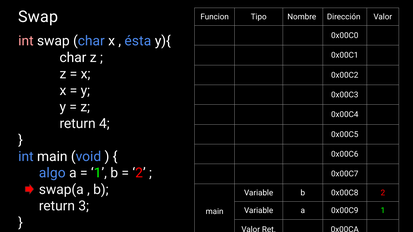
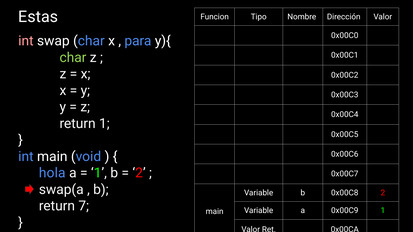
Swap: Swap -> Estas (38, 17)
ésta: ésta -> para (138, 41)
char colour: white -> light green (73, 58)
return 4: 4 -> 1 (104, 124)
algo: algo -> hola (52, 173)
3: 3 -> 7 (84, 206)
